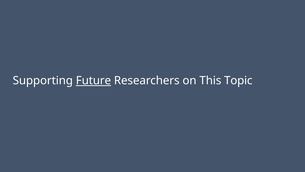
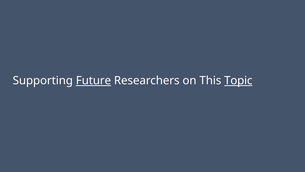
Topic underline: none -> present (238, 80)
